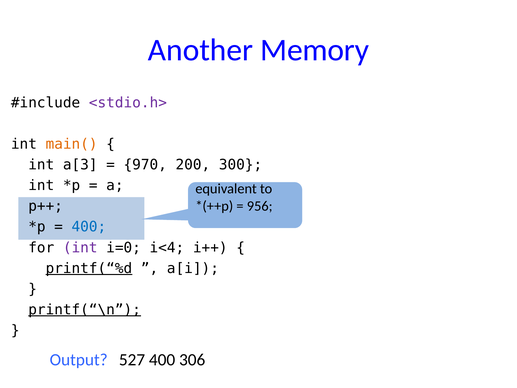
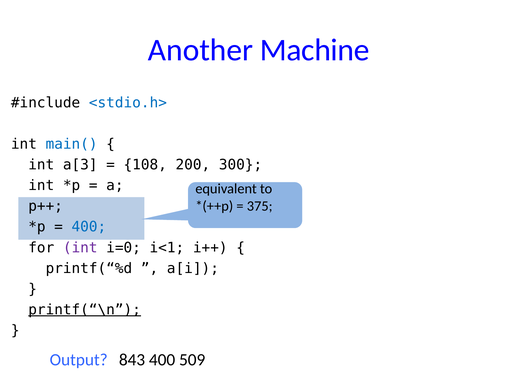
Memory: Memory -> Machine (315, 50)
<stdio.h> colour: purple -> blue (128, 103)
main( colour: orange -> blue (72, 144)
970: 970 -> 108 (145, 165)
956: 956 -> 375 (260, 206)
i<4: i<4 -> i<1 (167, 247)
printf(“%d underline: present -> none (89, 268)
527: 527 -> 843 (132, 360)
306: 306 -> 509 (192, 360)
